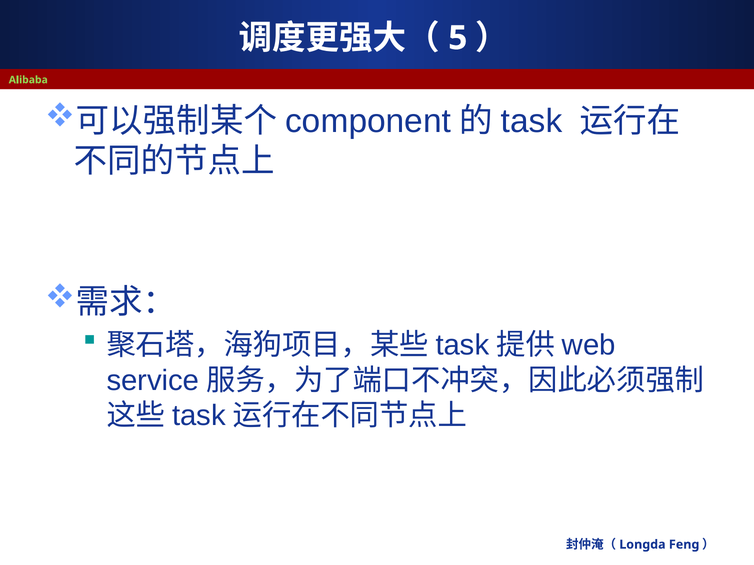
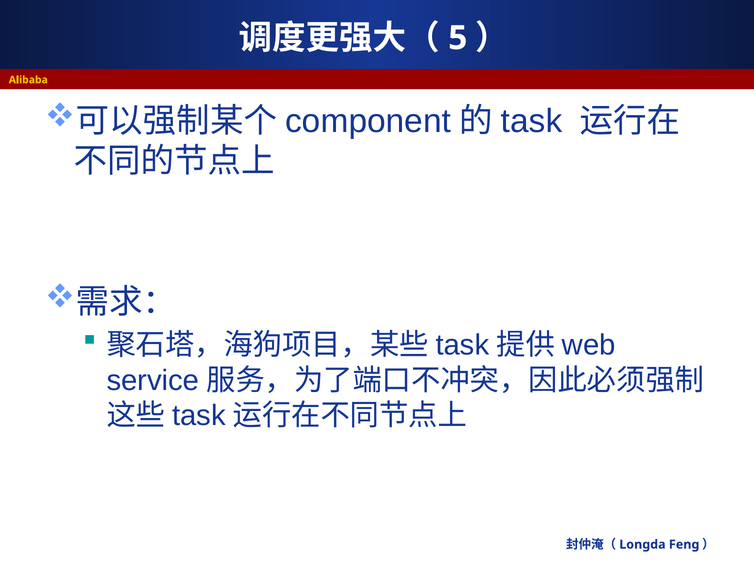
Alibaba colour: light green -> yellow (28, 80)
